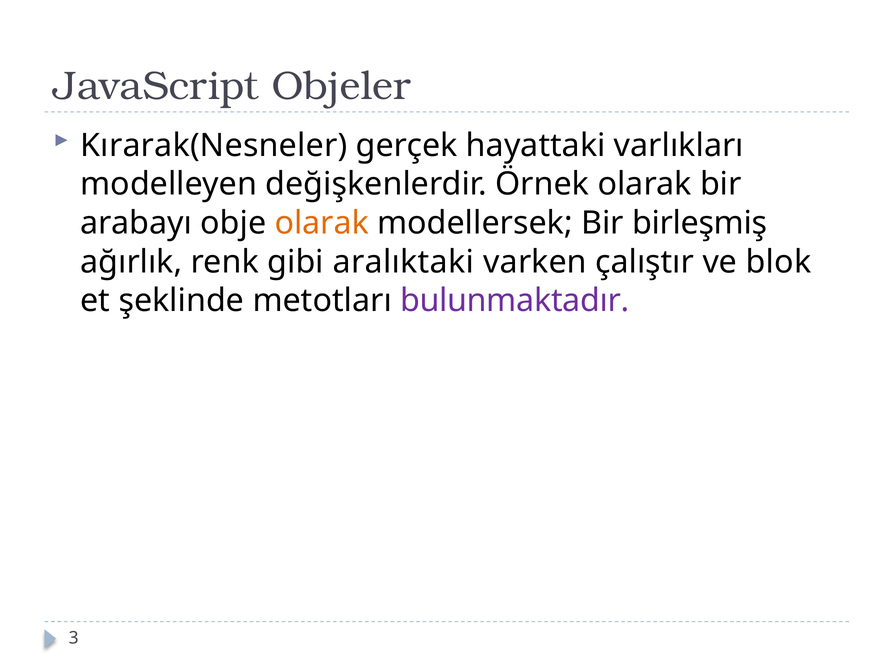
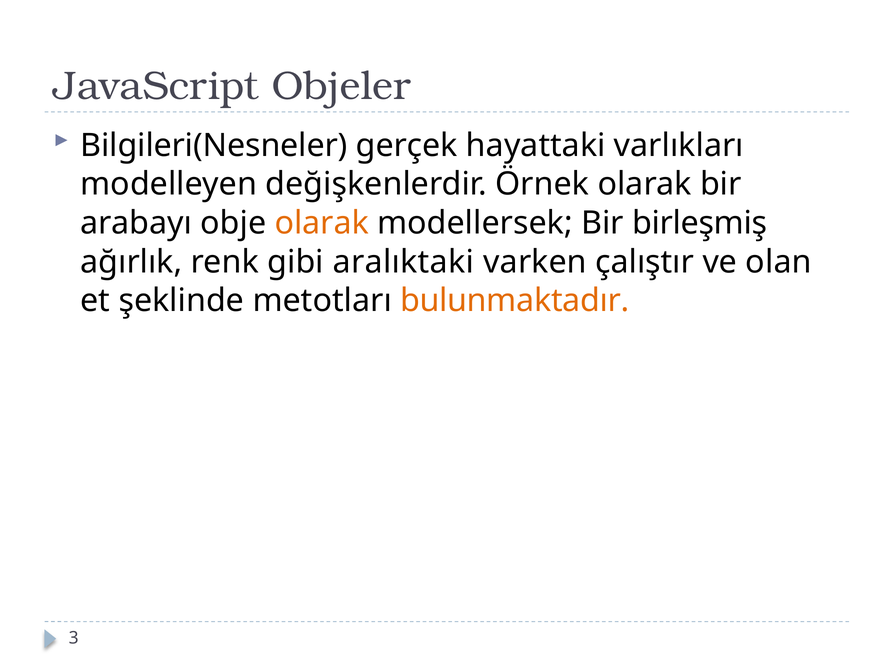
Kırarak(Nesneler: Kırarak(Nesneler -> Bilgileri(Nesneler (214, 145)
blok: blok -> olan (779, 262)
bulunmaktadır colour: purple -> orange (515, 301)
